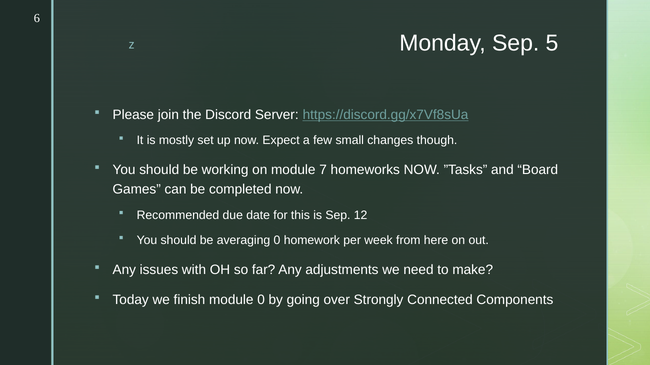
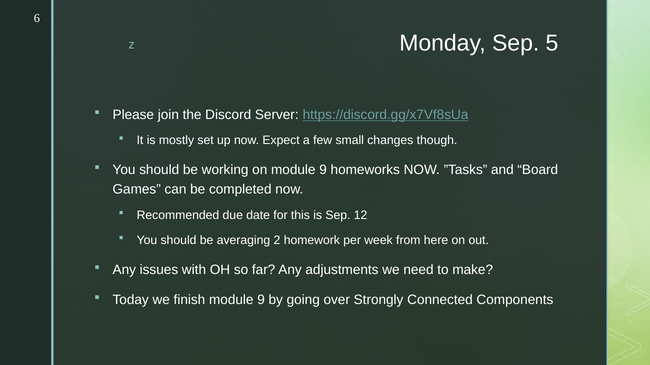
on module 7: 7 -> 9 (323, 170)
averaging 0: 0 -> 2 (277, 240)
finish module 0: 0 -> 9 (261, 301)
